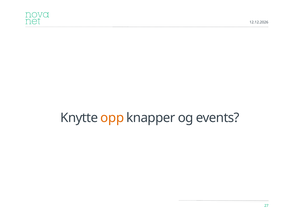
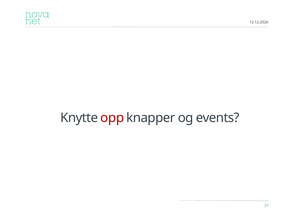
opp colour: orange -> red (112, 118)
